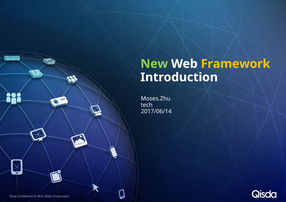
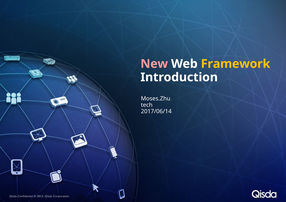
New colour: light green -> pink (154, 64)
